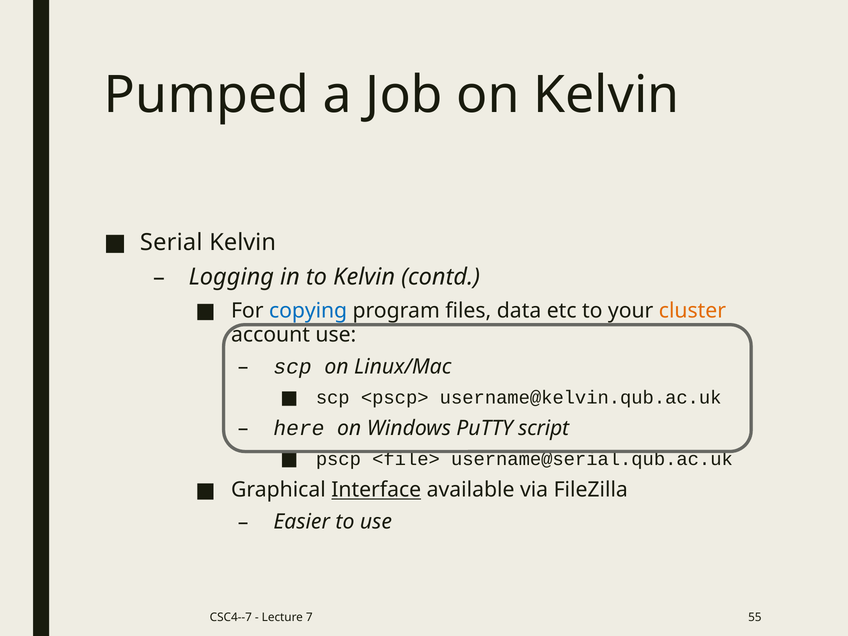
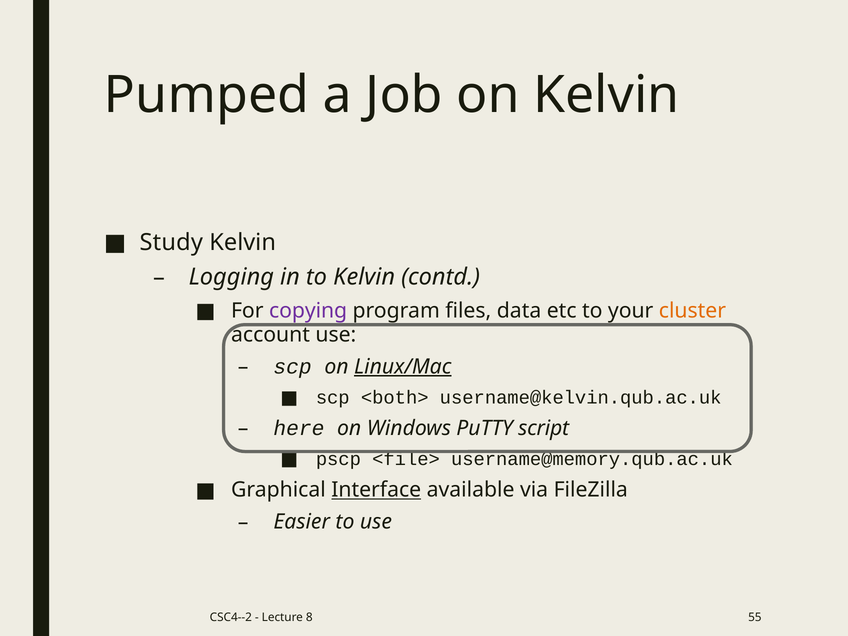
Serial: Serial -> Study (171, 242)
copying colour: blue -> purple (308, 311)
Linux/Mac underline: none -> present (403, 367)
<pscp>: <pscp> -> <both> (395, 397)
username@serial.qub.ac.uk: username@serial.qub.ac.uk -> username@memory.qub.ac.uk (592, 459)
CSC4--7: CSC4--7 -> CSC4--2 (231, 617)
7: 7 -> 8 (309, 617)
